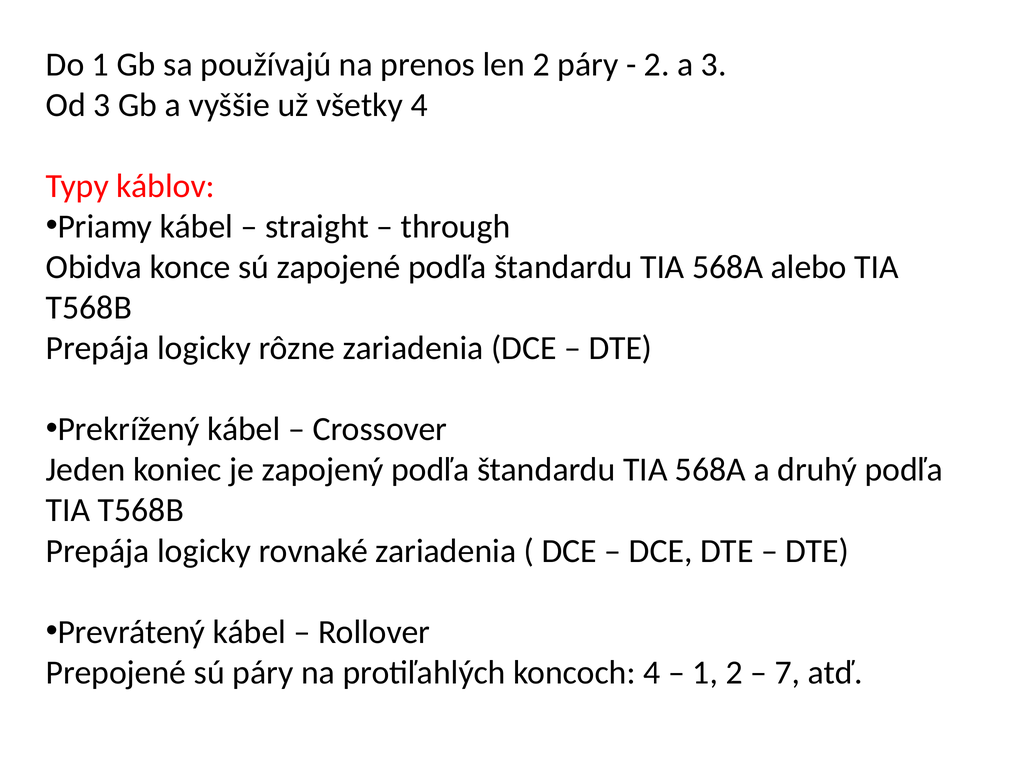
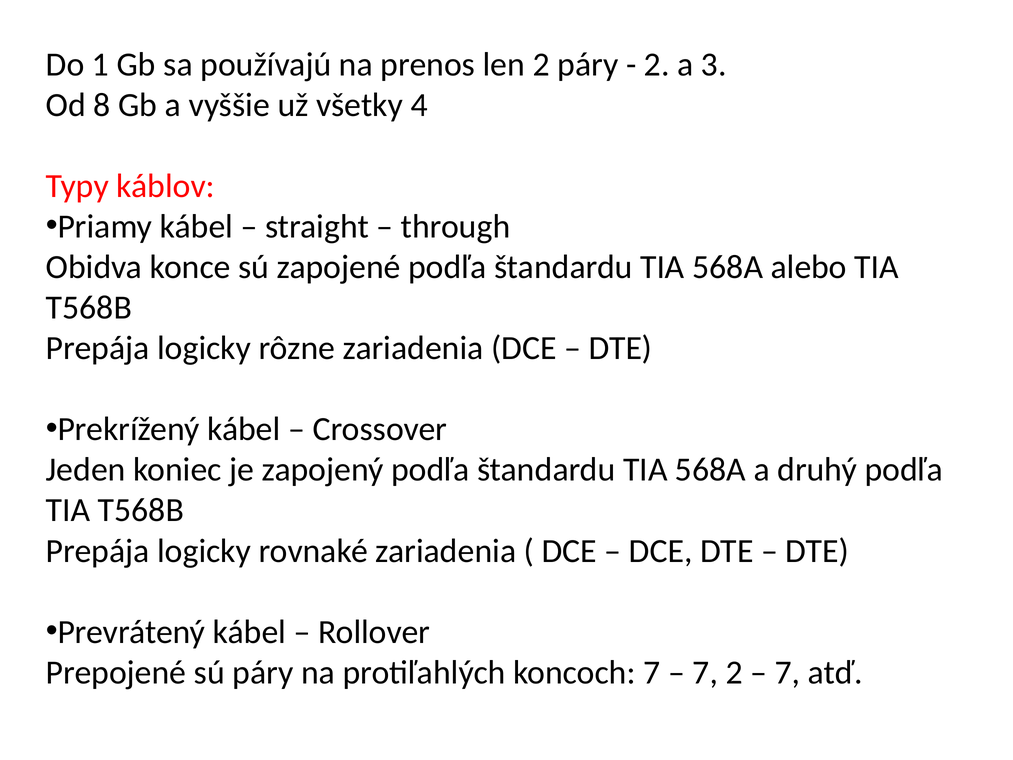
Od 3: 3 -> 8 (102, 105)
koncoch 4: 4 -> 7 (652, 672)
1: 1 -> 7 (705, 672)
